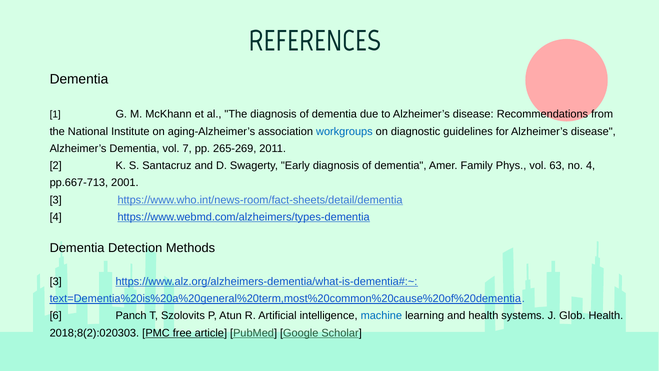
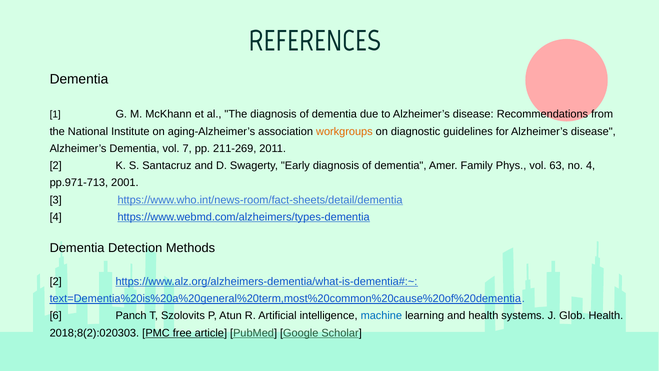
workgroups colour: blue -> orange (344, 131)
265-269: 265-269 -> 211-269 (235, 148)
pp.667-713: pp.667-713 -> pp.971-713 (79, 183)
3: 3 -> 2 (56, 281)
